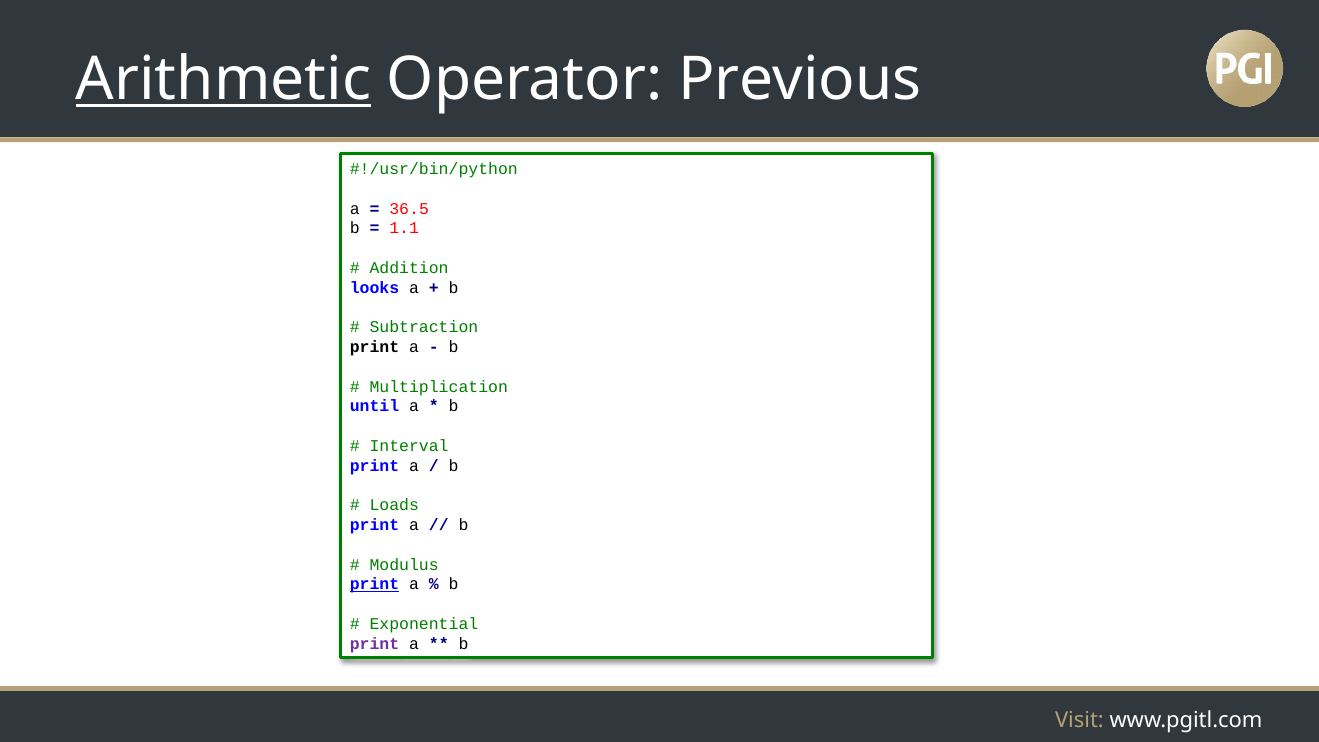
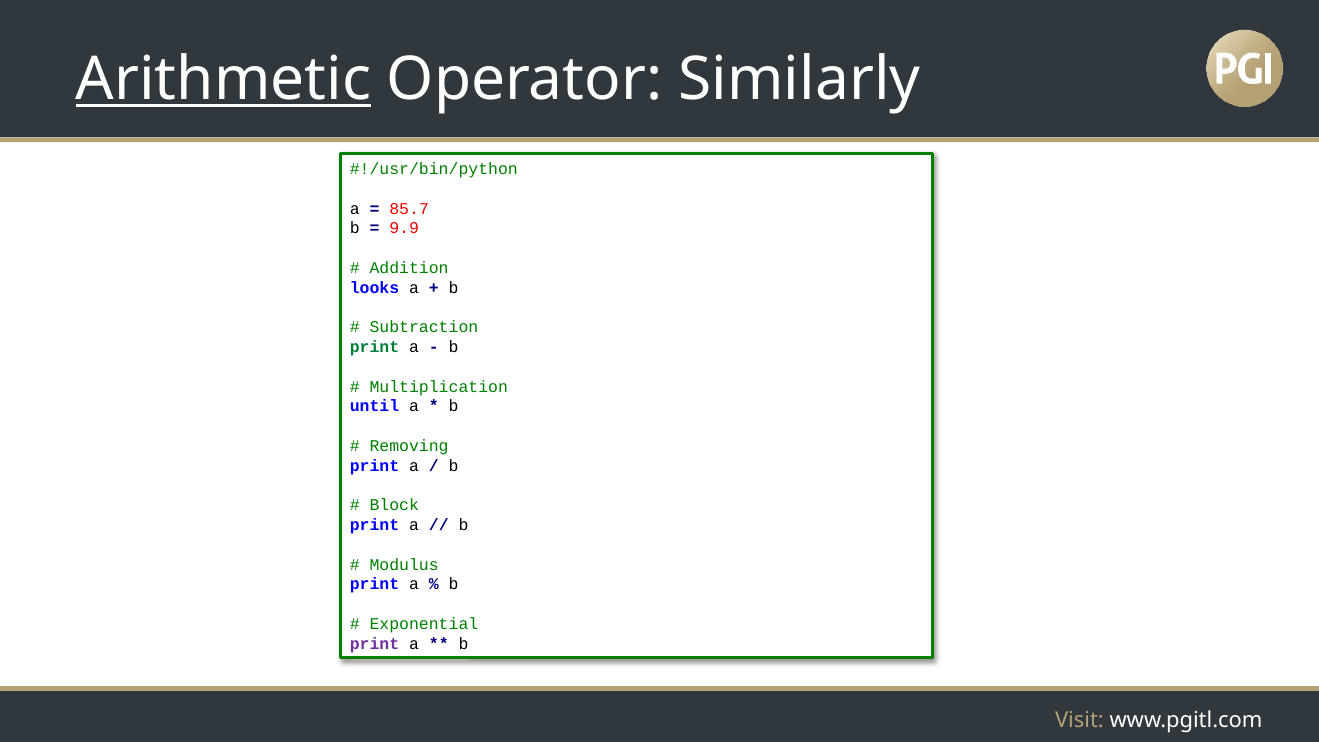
Previous: Previous -> Similarly (799, 80)
36.5: 36.5 -> 85.7 (409, 209)
1.1: 1.1 -> 9.9 (404, 228)
print colour: black -> green (374, 347)
Interval: Interval -> Removing (409, 446)
Loads: Loads -> Block (394, 505)
print underline: present -> none (374, 584)
